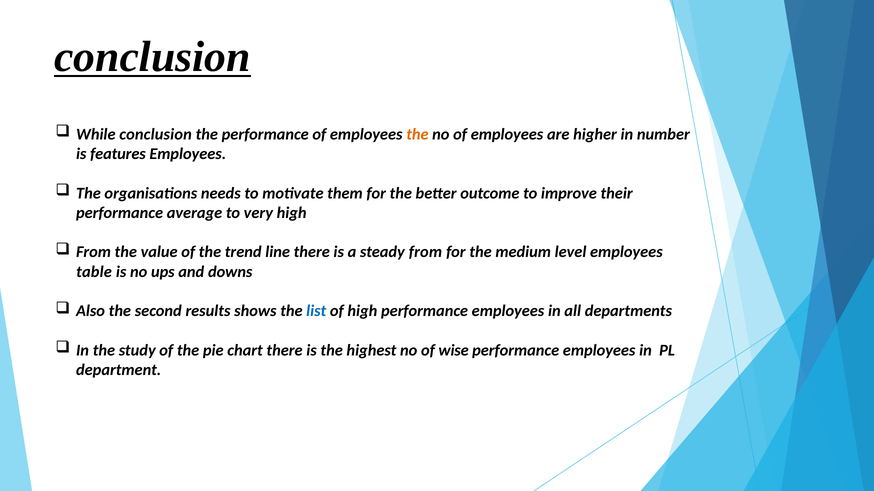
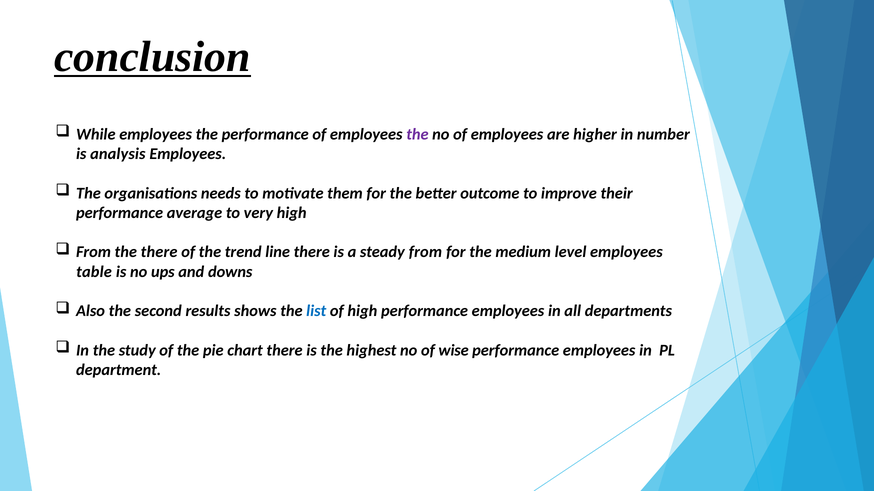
While conclusion: conclusion -> employees (156, 134)
the colour: orange -> purple (417, 134)
features: features -> analysis (118, 154)
the value: value -> there (159, 252)
